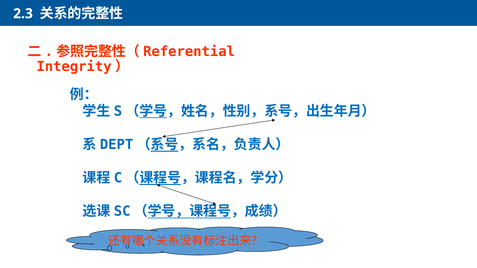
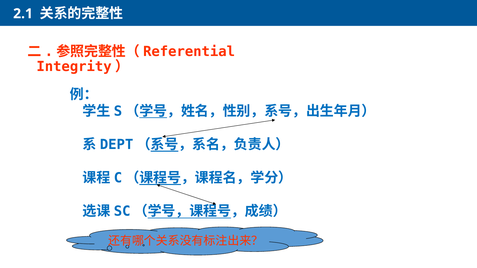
2.3: 2.3 -> 2.1 (23, 14)
